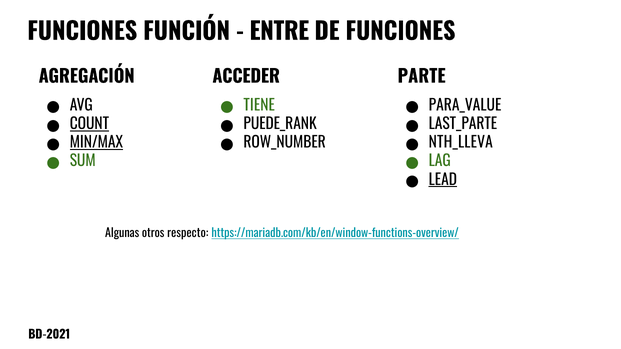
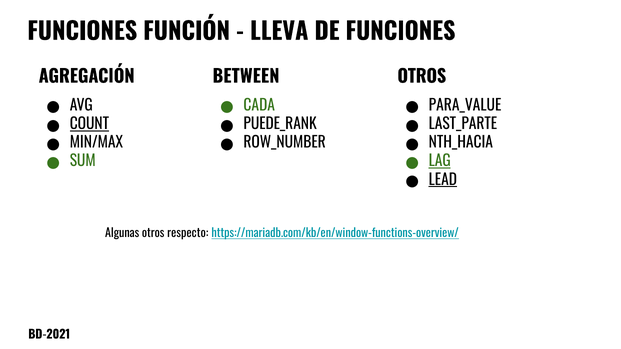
ENTRE: ENTRE -> LLEVA (279, 32)
ACCEDER: ACCEDER -> BETWEEN (246, 77)
PARTE: PARTE -> OTROS (422, 77)
TIENE: TIENE -> CADA (259, 106)
MIN/MAX underline: present -> none (96, 143)
NTH_LLEVA: NTH_LLEVA -> NTH_HACIA (461, 143)
LAG underline: none -> present (440, 162)
